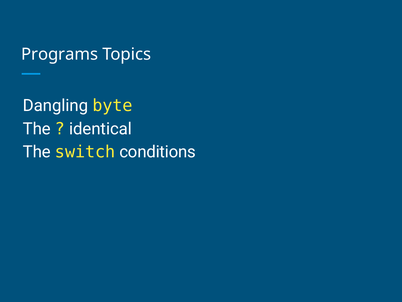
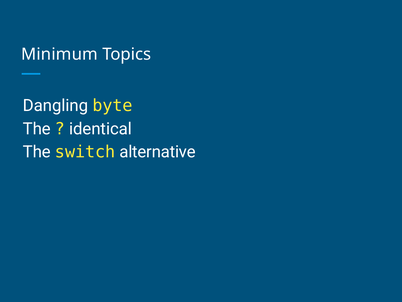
Programs: Programs -> Minimum (59, 54)
conditions: conditions -> alternative (158, 152)
